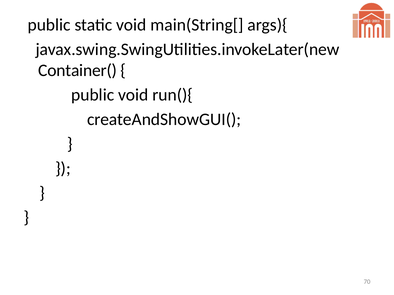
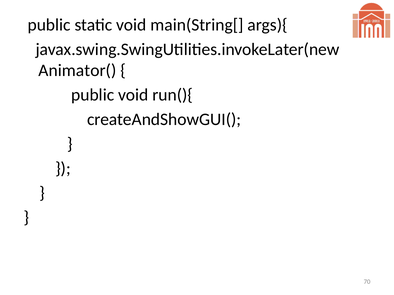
Container(: Container( -> Animator( (77, 70)
